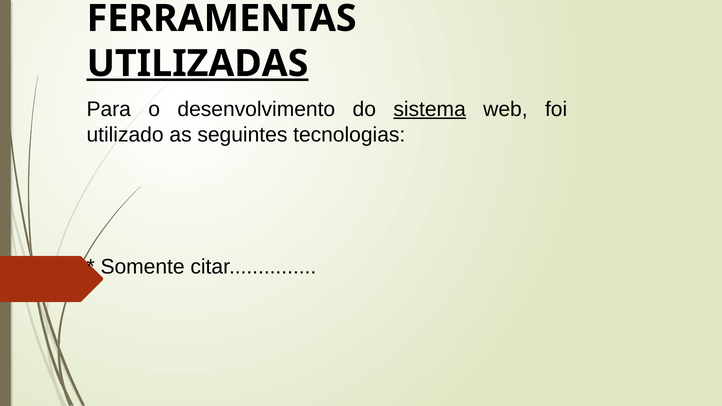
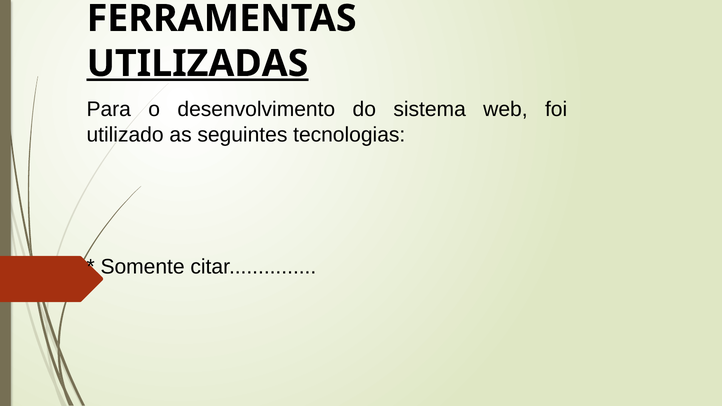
sistema underline: present -> none (430, 109)
